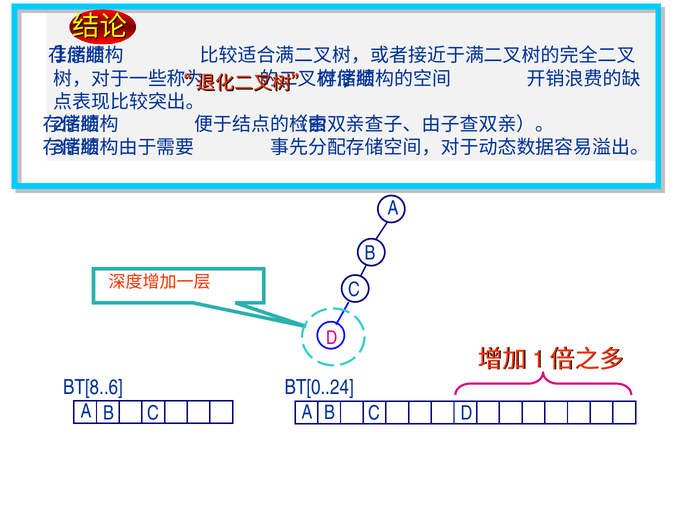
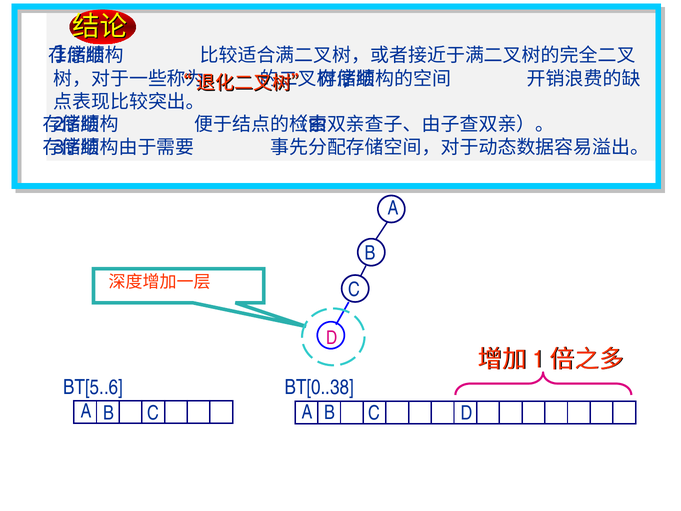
BT[8..6: BT[8..6 -> BT[5..6 (93, 387)
BT[0..24: BT[0..24 -> BT[0..38 (319, 387)
